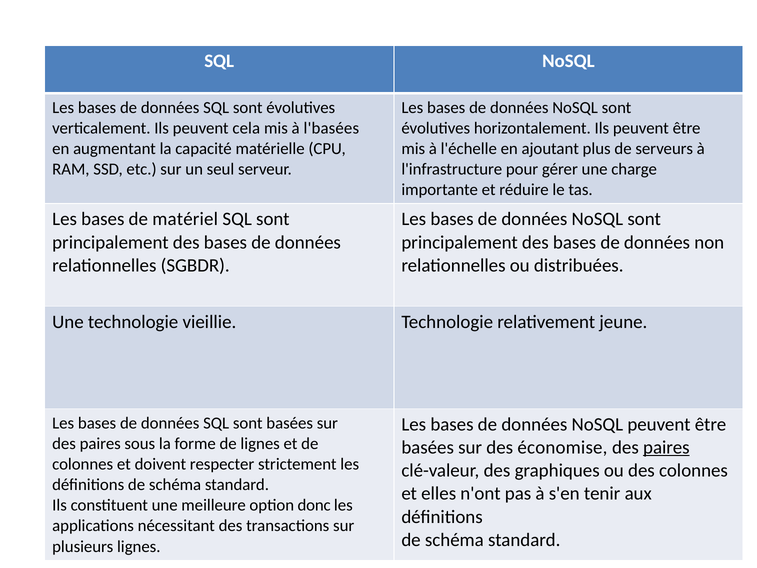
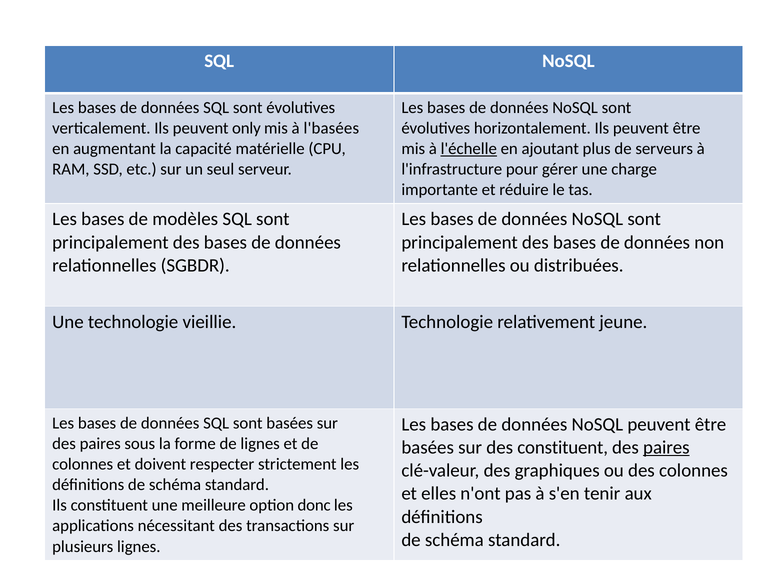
cela: cela -> only (246, 128)
l'échelle underline: none -> present (469, 149)
matériel: matériel -> modèles (185, 219)
des économise: économise -> constituent (563, 447)
